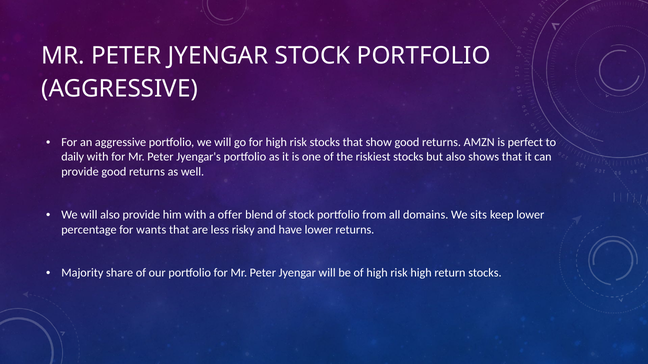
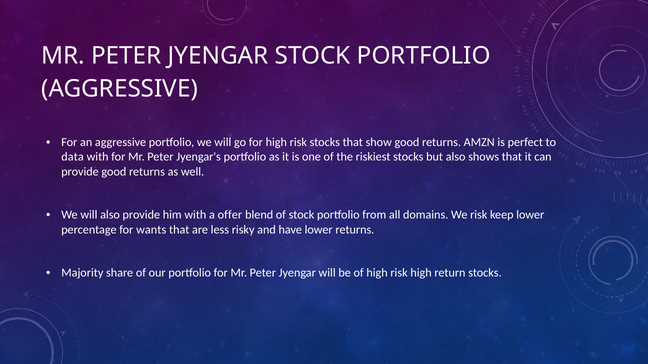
daily: daily -> data (73, 157)
We sits: sits -> risk (479, 215)
